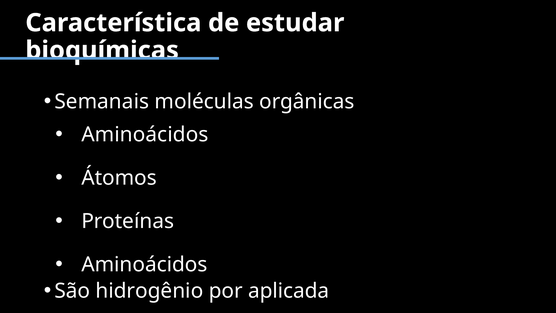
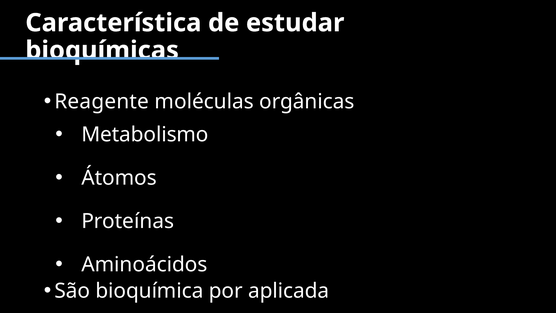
Semanais: Semanais -> Reagente (102, 102)
Aminoácidos: Aminoácidos -> Metabolismo (145, 134)
hidrogênio: hidrogênio -> bioquímica (149, 291)
